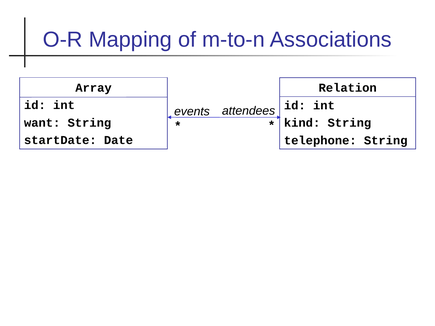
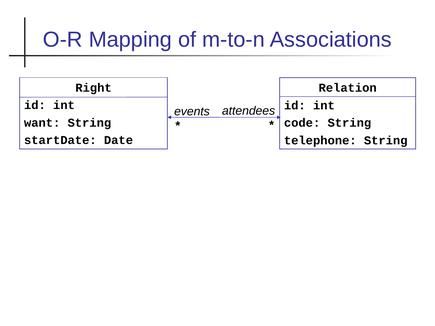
Array: Array -> Right (94, 88)
kind: kind -> code (302, 123)
